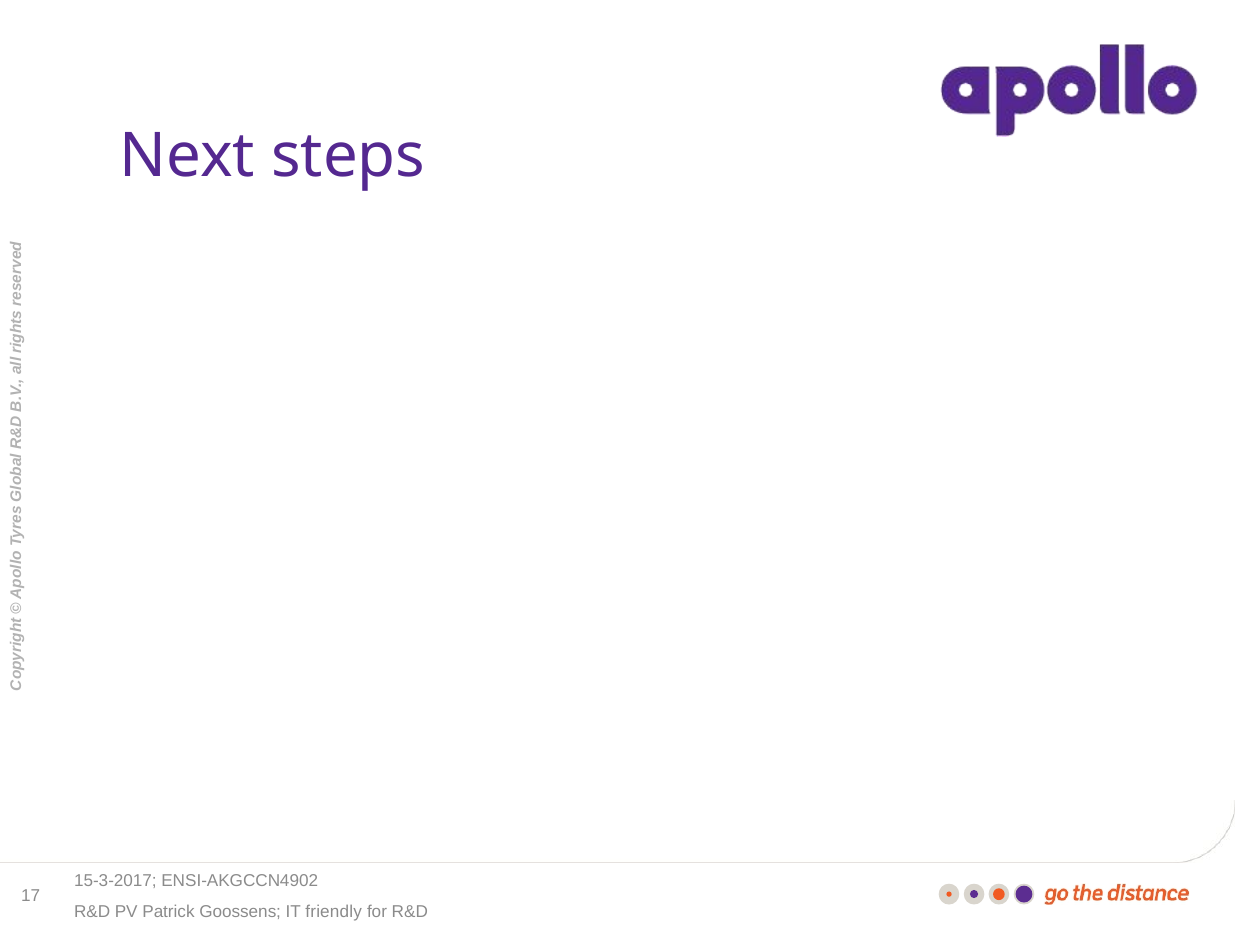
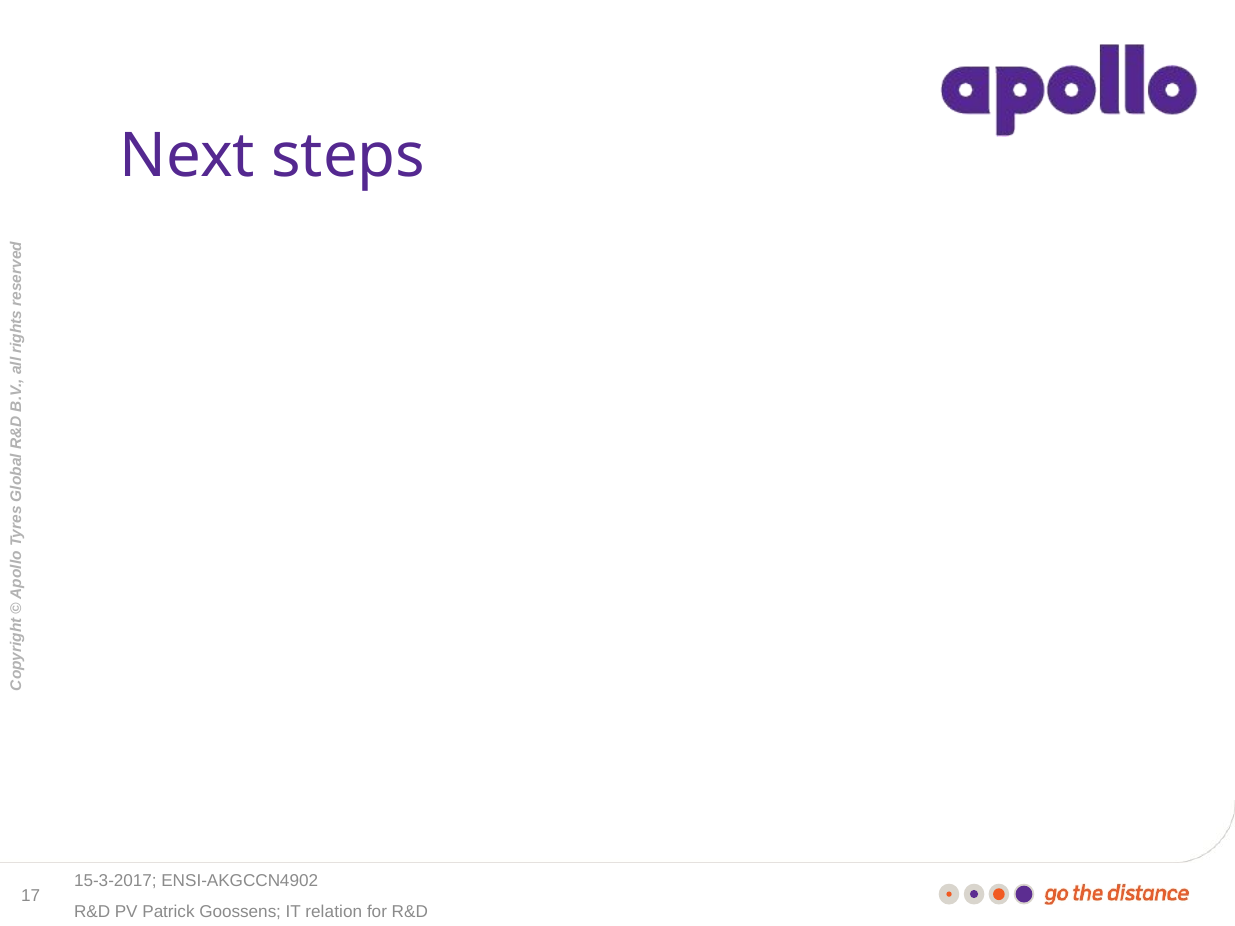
friendly: friendly -> relation (334, 912)
